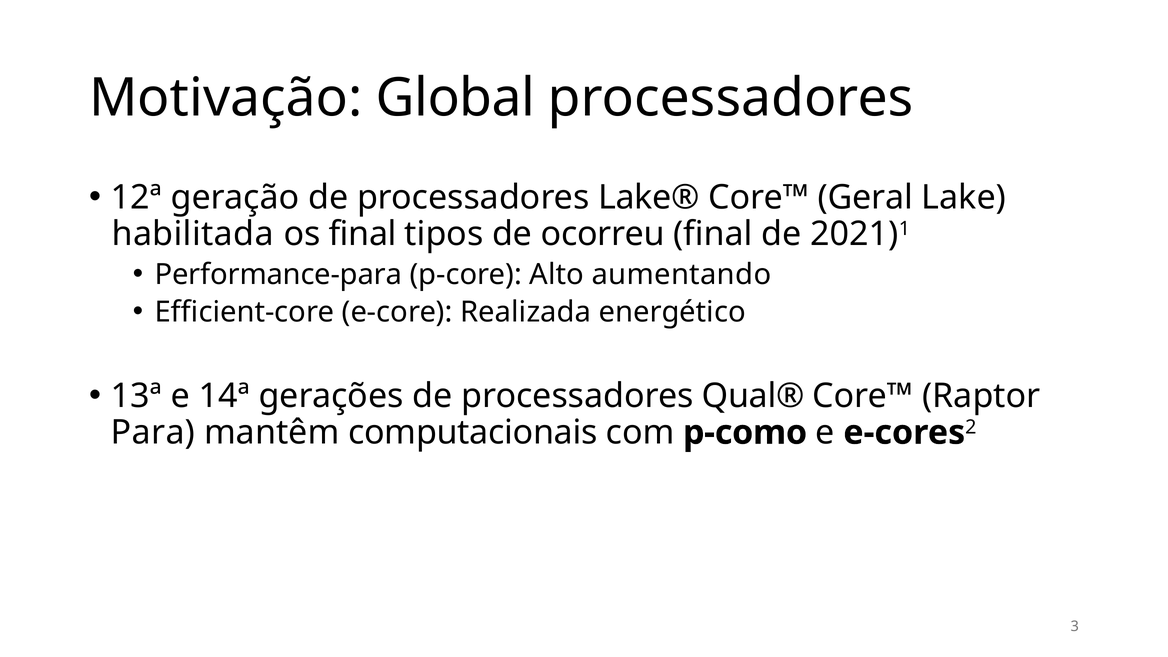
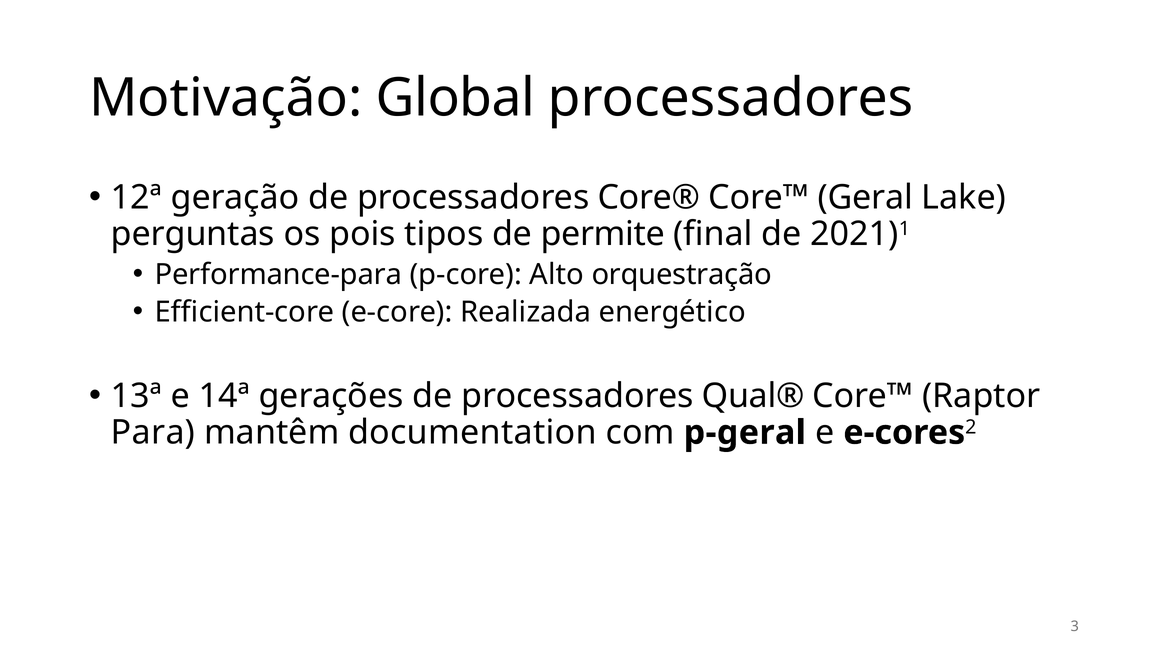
Lake®: Lake® -> Core® (649, 197)
habilitada: habilitada -> perguntas (193, 234)
os final: final -> pois (362, 234)
ocorreu: ocorreu -> permite (603, 234)
aumentando: aumentando -> orquestração (682, 274)
computacionais: computacionais -> documentation (472, 433)
p-como: p-como -> p-geral (745, 433)
